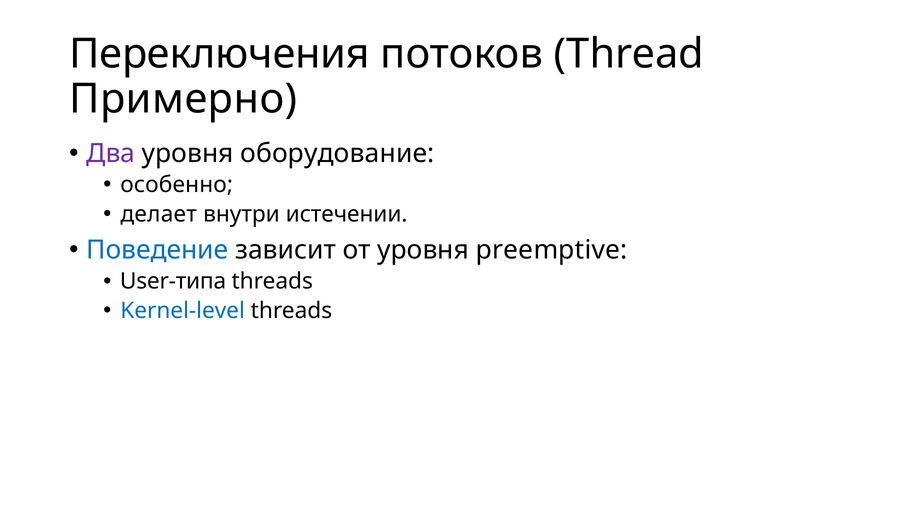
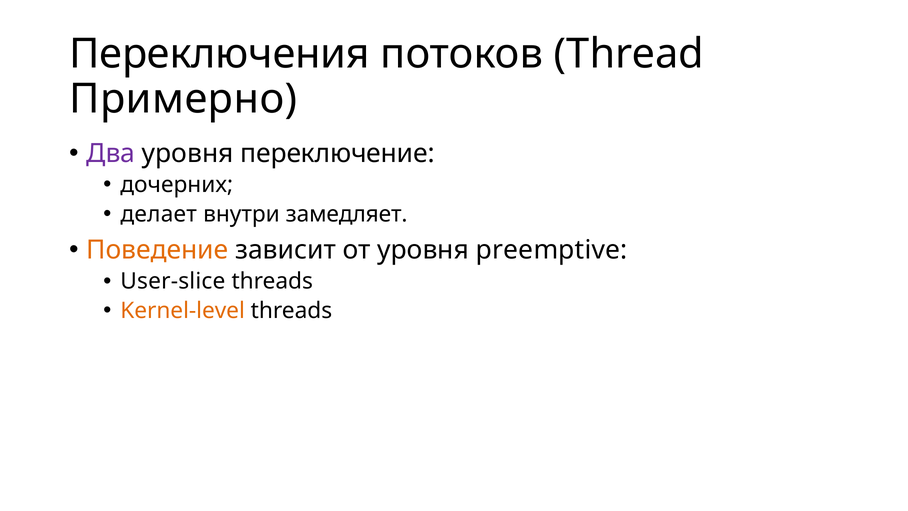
оборудование: оборудование -> переключение (338, 154)
особенно: особенно -> дочерних (177, 185)
истечении: истечении -> замедляет (347, 214)
Поведение colour: blue -> orange (157, 250)
User-типа: User-типа -> User-slice (173, 281)
Kernel-level colour: blue -> orange (183, 311)
